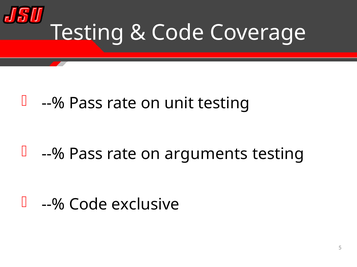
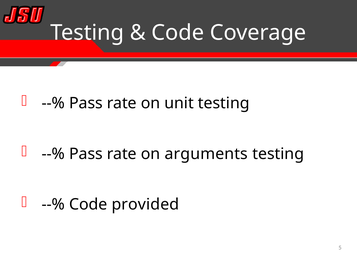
exclusive: exclusive -> provided (145, 205)
